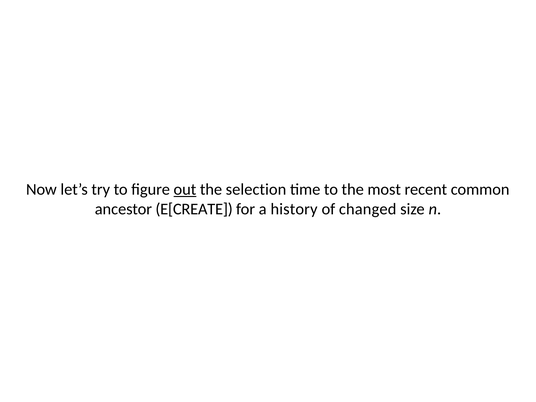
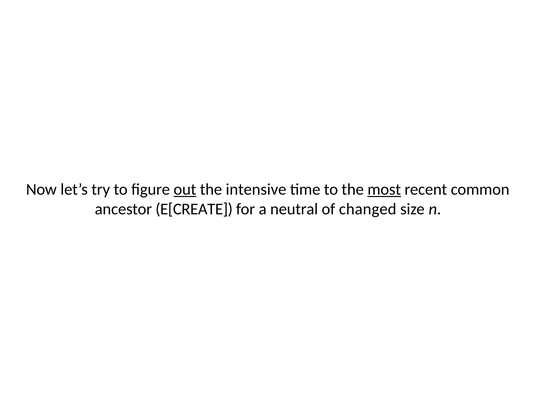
selection: selection -> intensive (256, 189)
most underline: none -> present (384, 189)
history: history -> neutral (294, 209)
